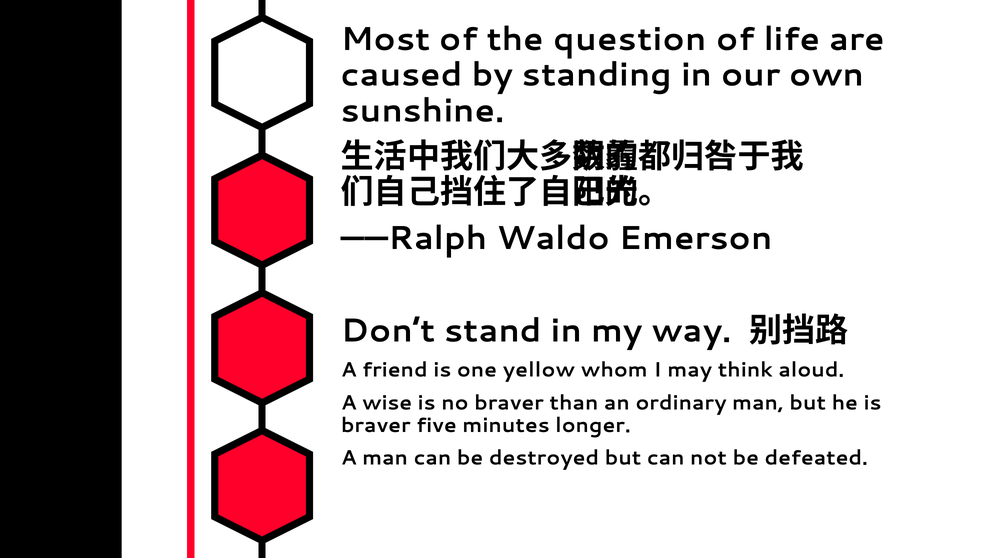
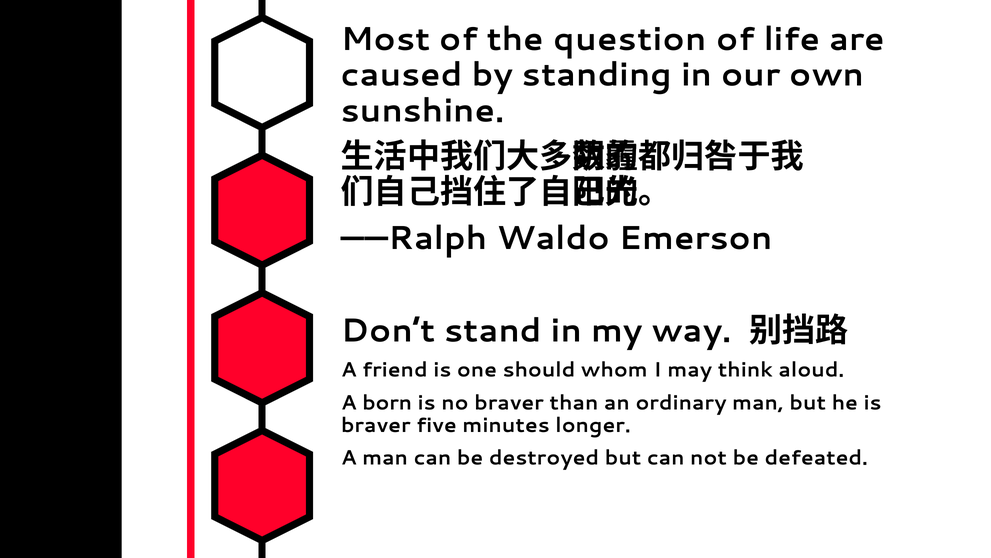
yellow: yellow -> should (539, 370)
wise: wise -> born (387, 402)
